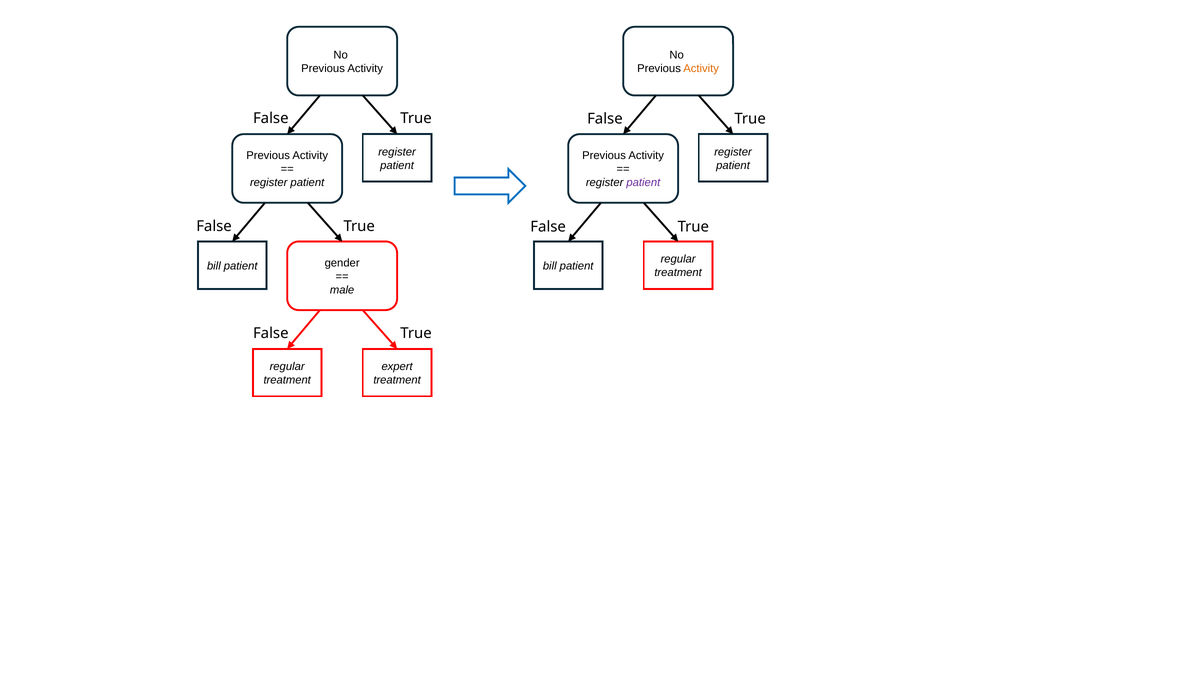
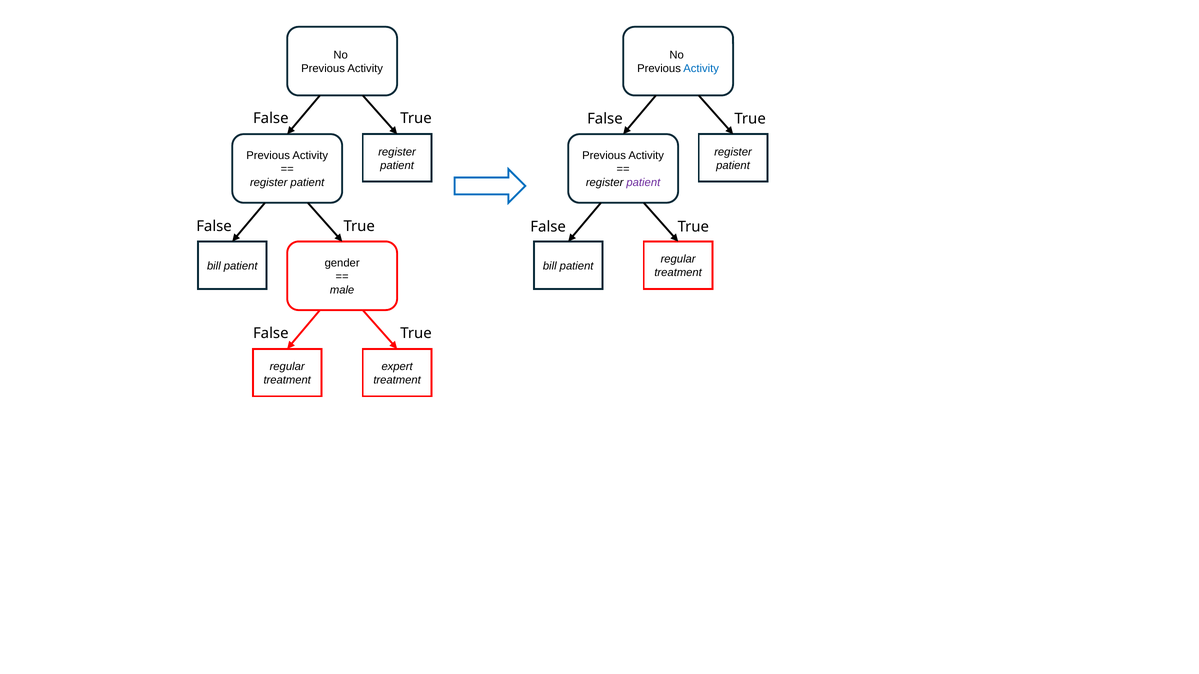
Activity colour: orange -> blue (701, 69)
